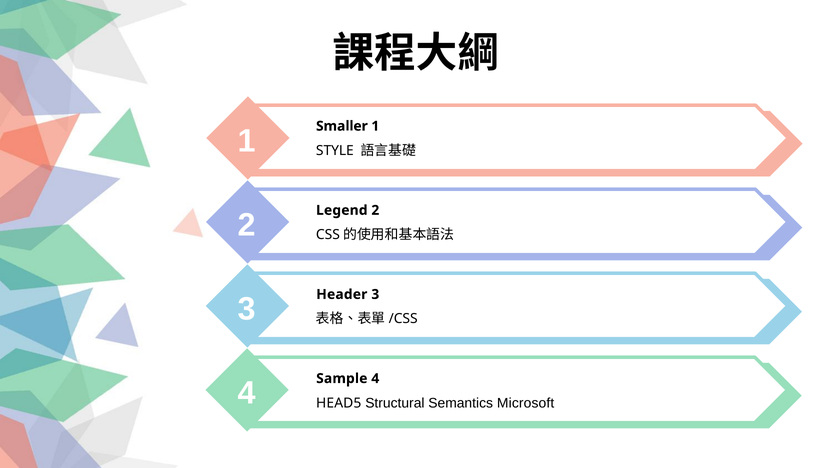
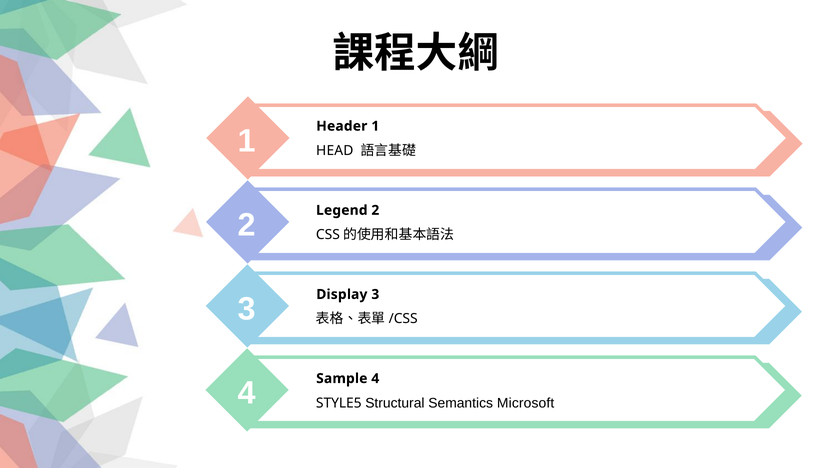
Smaller: Smaller -> Header (342, 126)
STYLE: STYLE -> HEAD (335, 151)
Header: Header -> Display (342, 294)
HEAD5: HEAD5 -> STYLE5 (339, 403)
